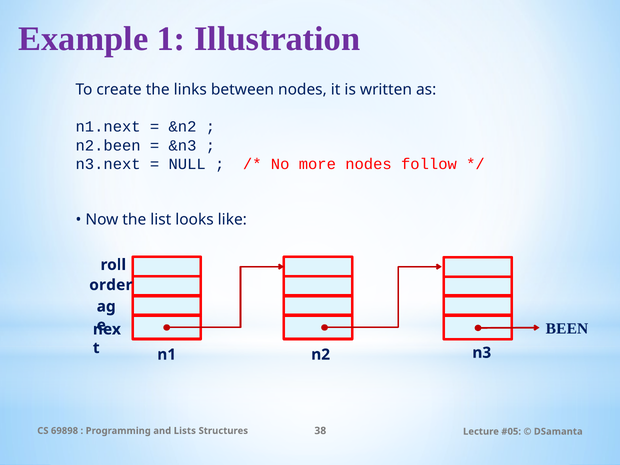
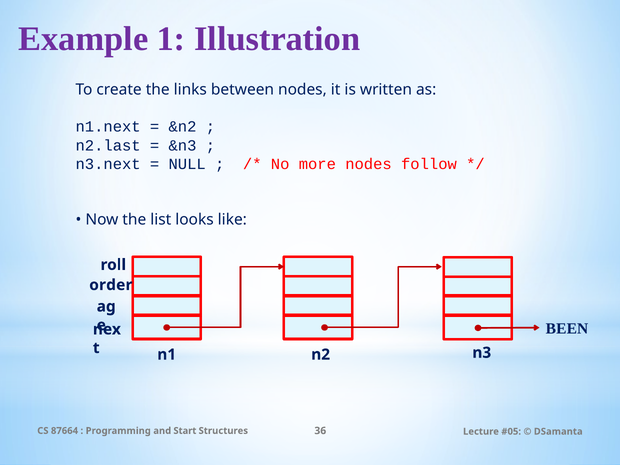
n2.been: n2.been -> n2.last (108, 145)
69898: 69898 -> 87664 (65, 431)
Lists: Lists -> Start (185, 431)
38: 38 -> 36 (320, 431)
